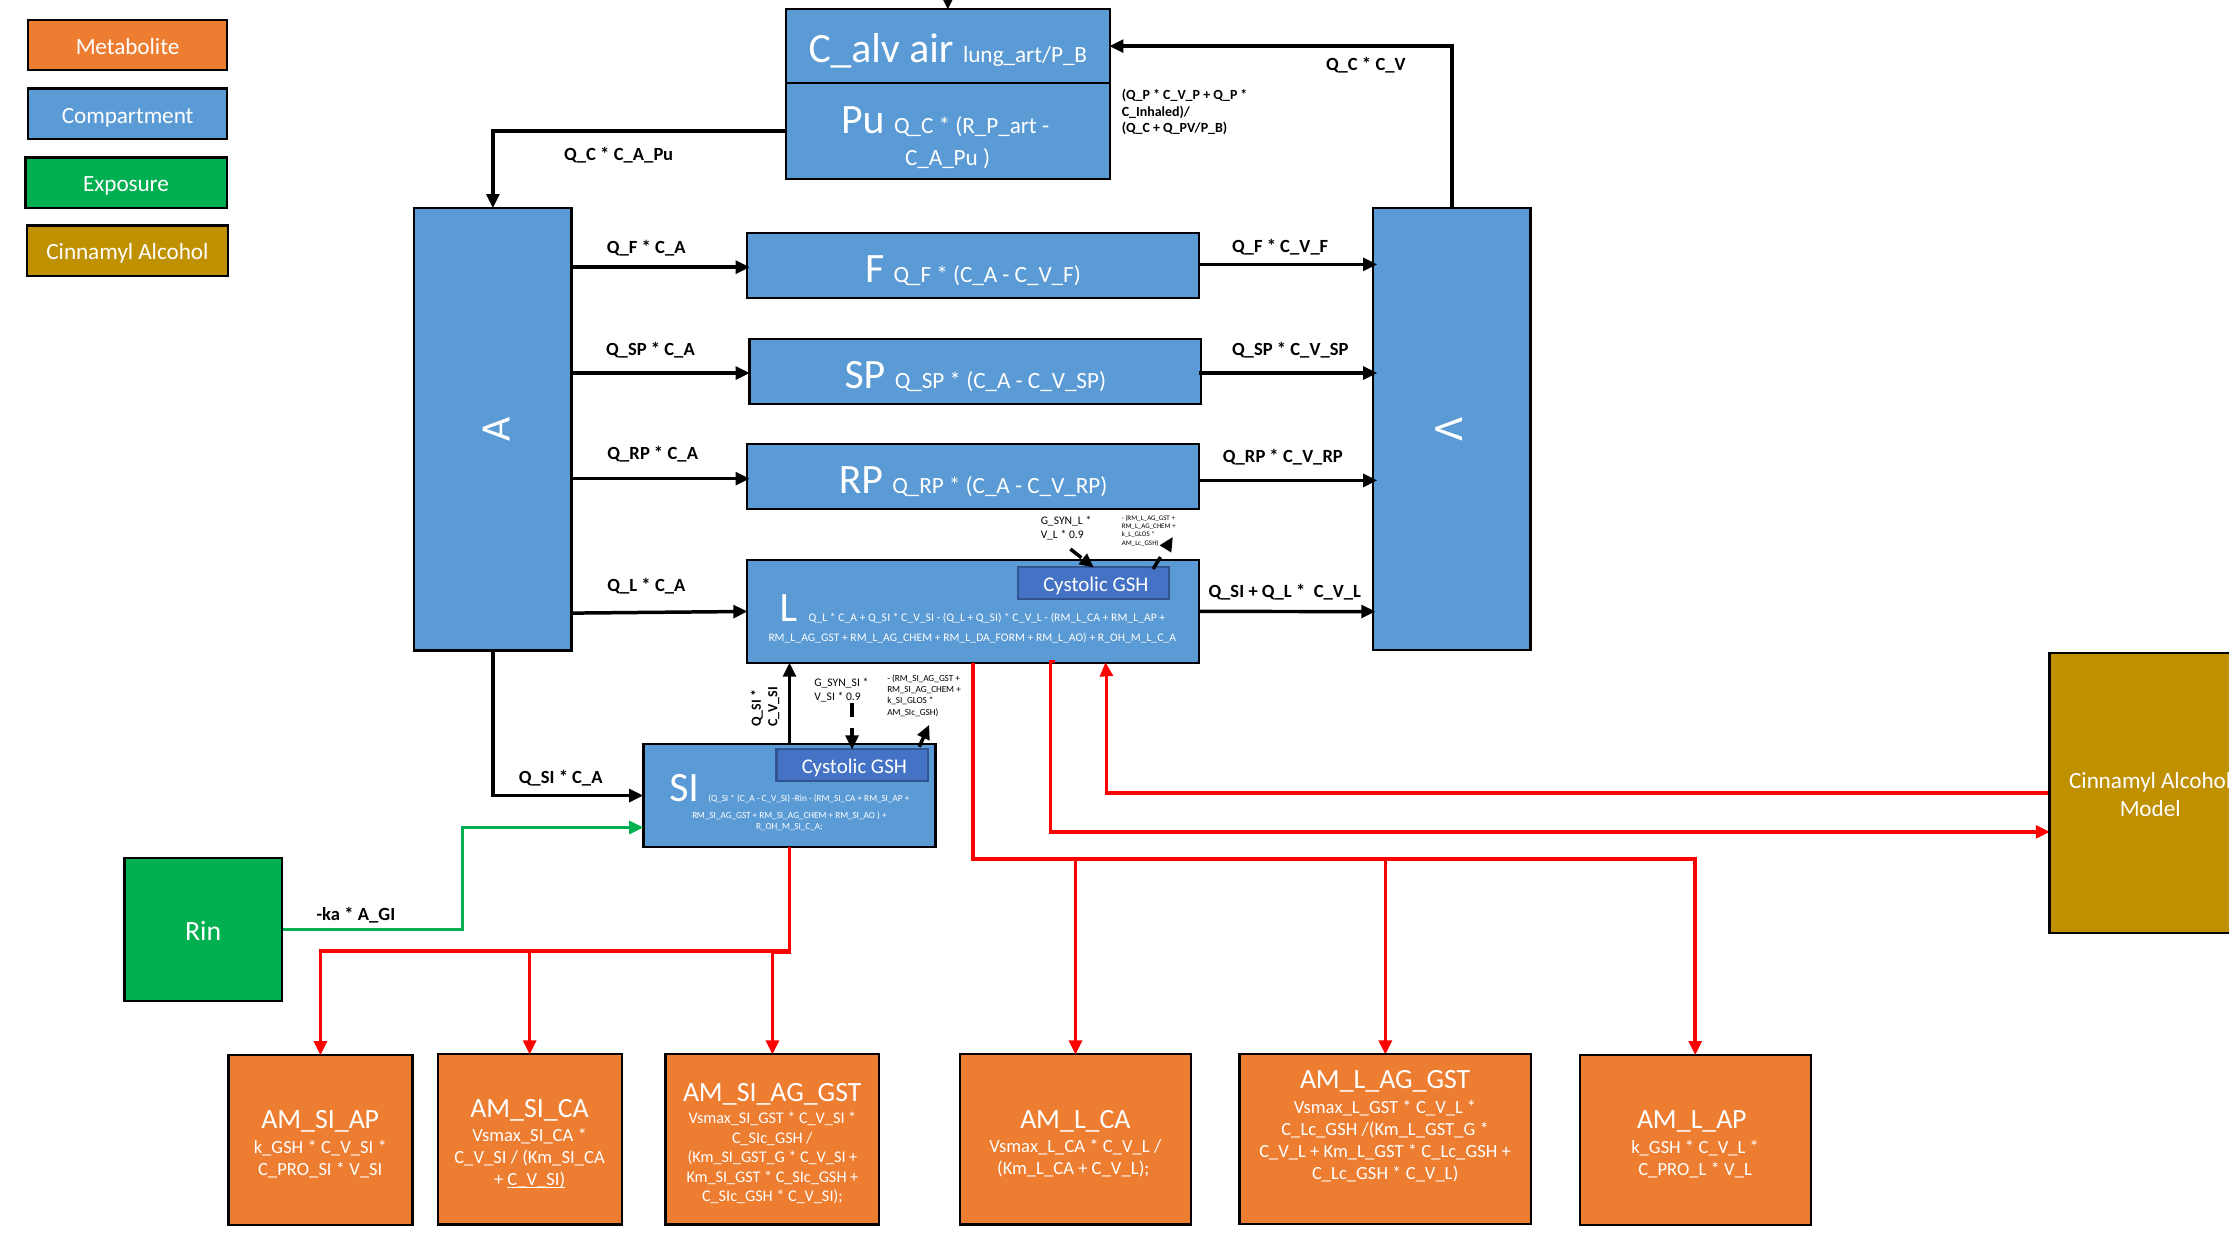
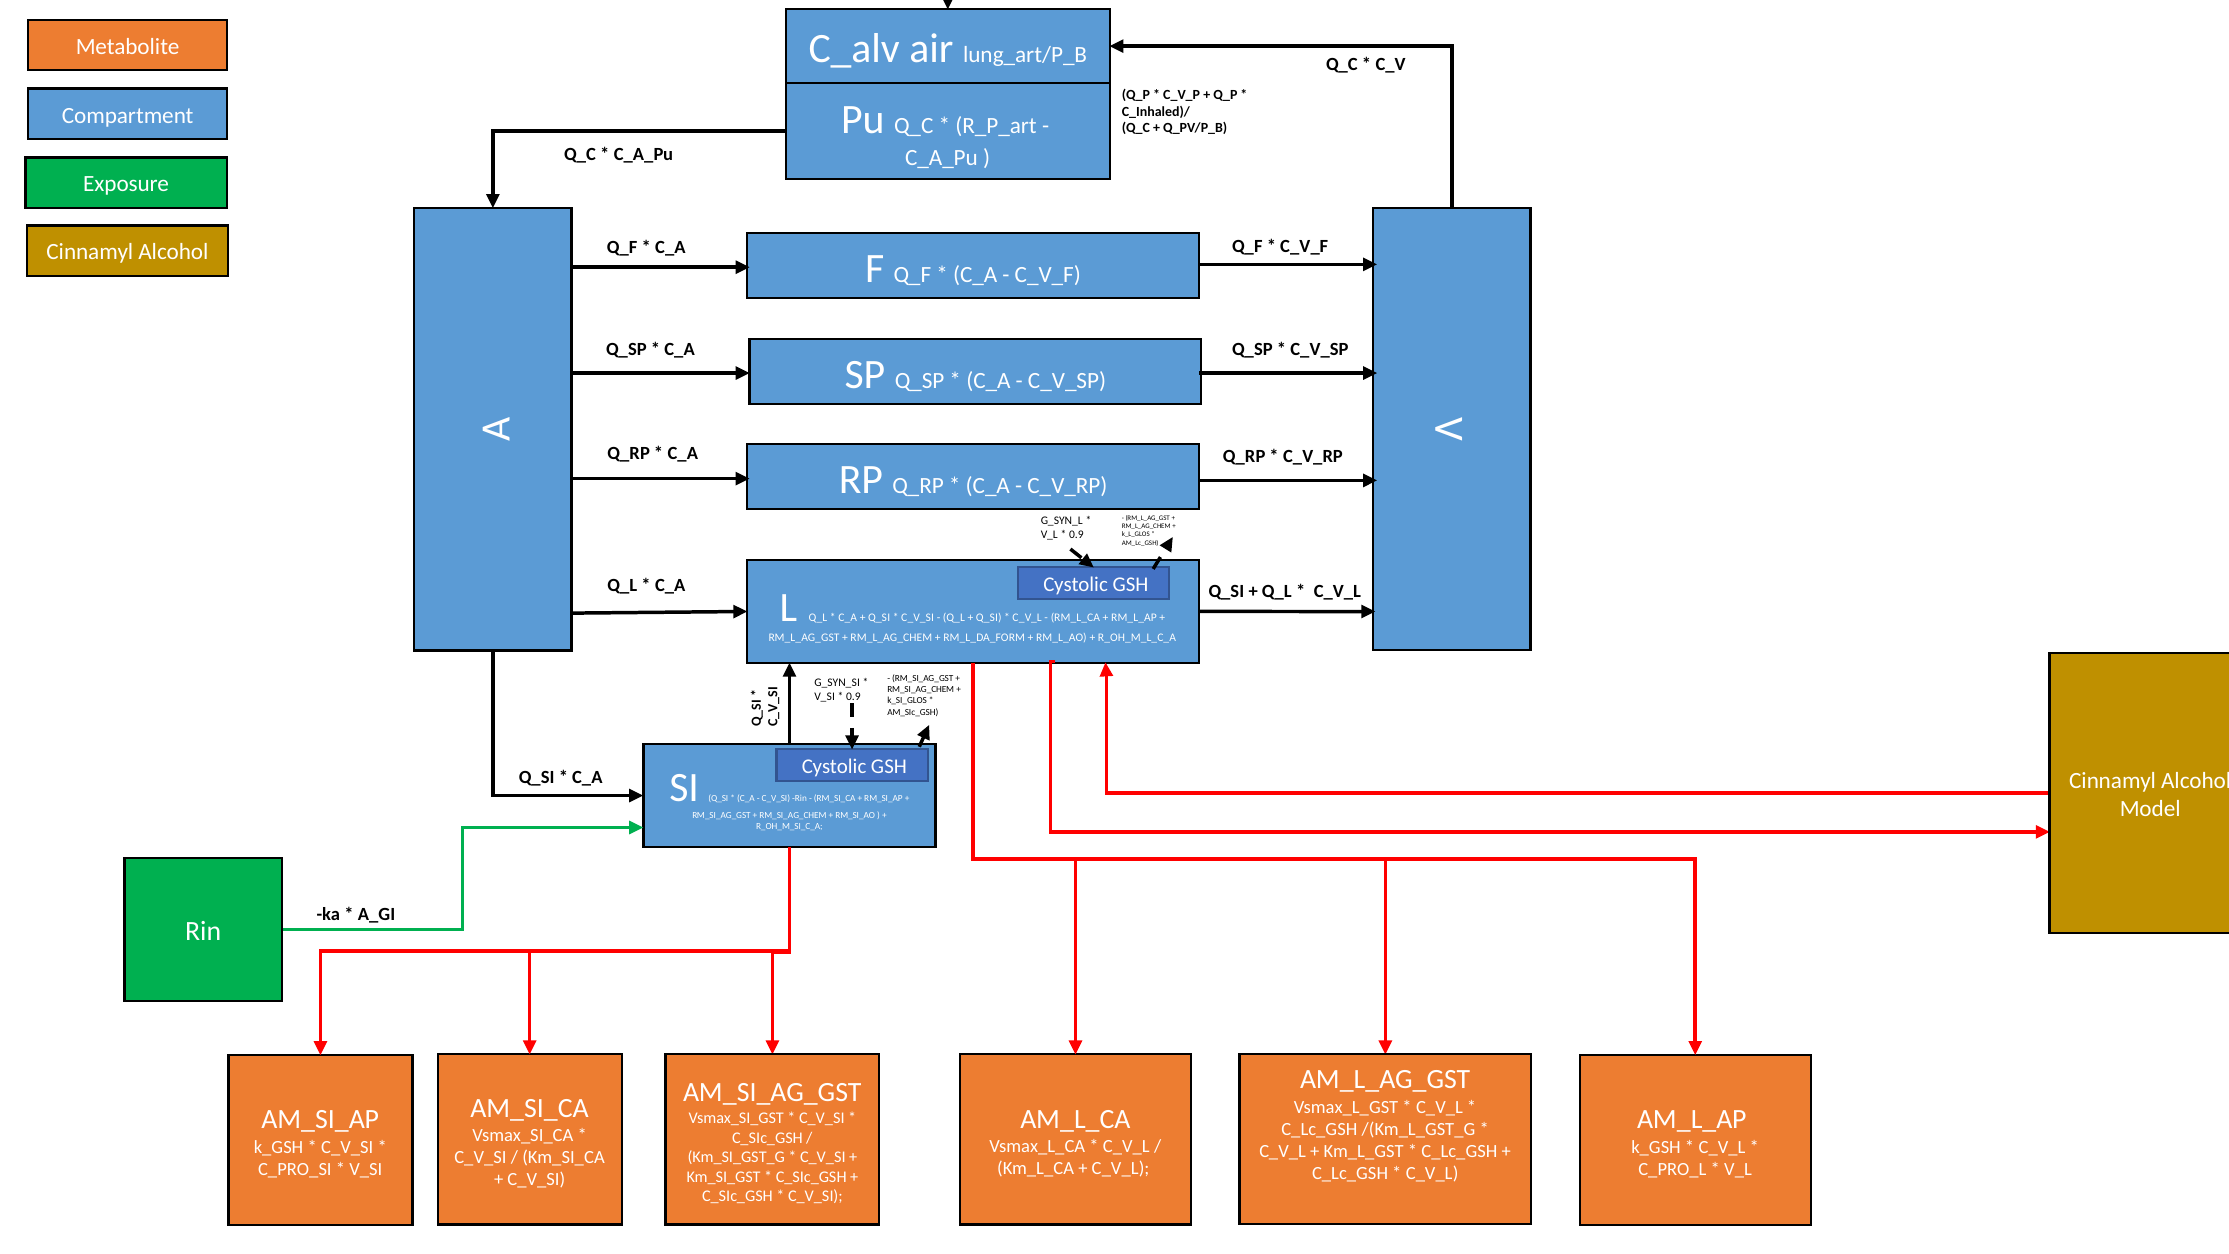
C_V_SI underline: present -> none (536, 1179)
